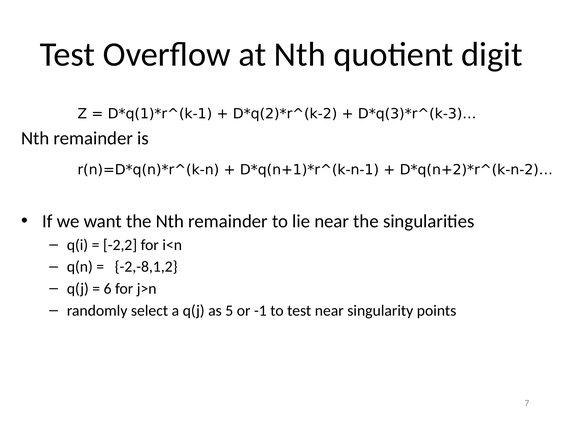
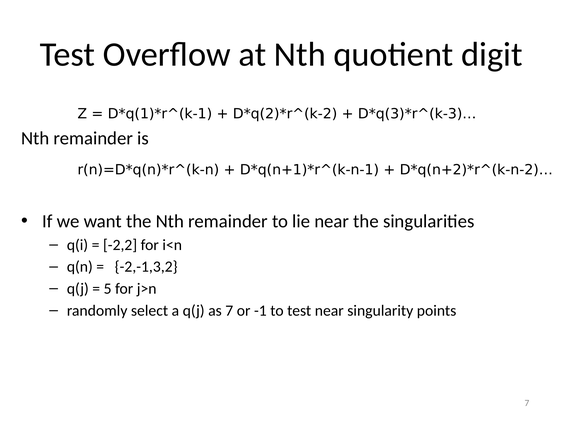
-2,-8,1,2: -2,-8,1,2 -> -2,-1,3,2 (146, 267)
6: 6 -> 5 (108, 289)
as 5: 5 -> 7 (229, 311)
